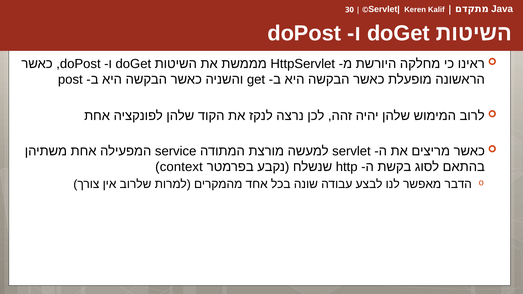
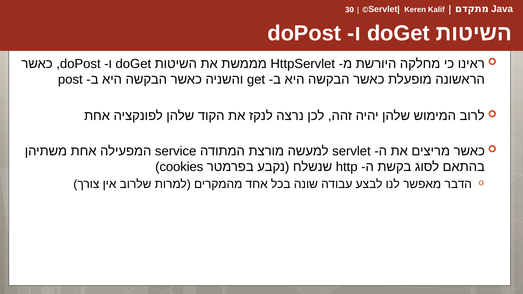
context: context -> cookies (181, 167)
